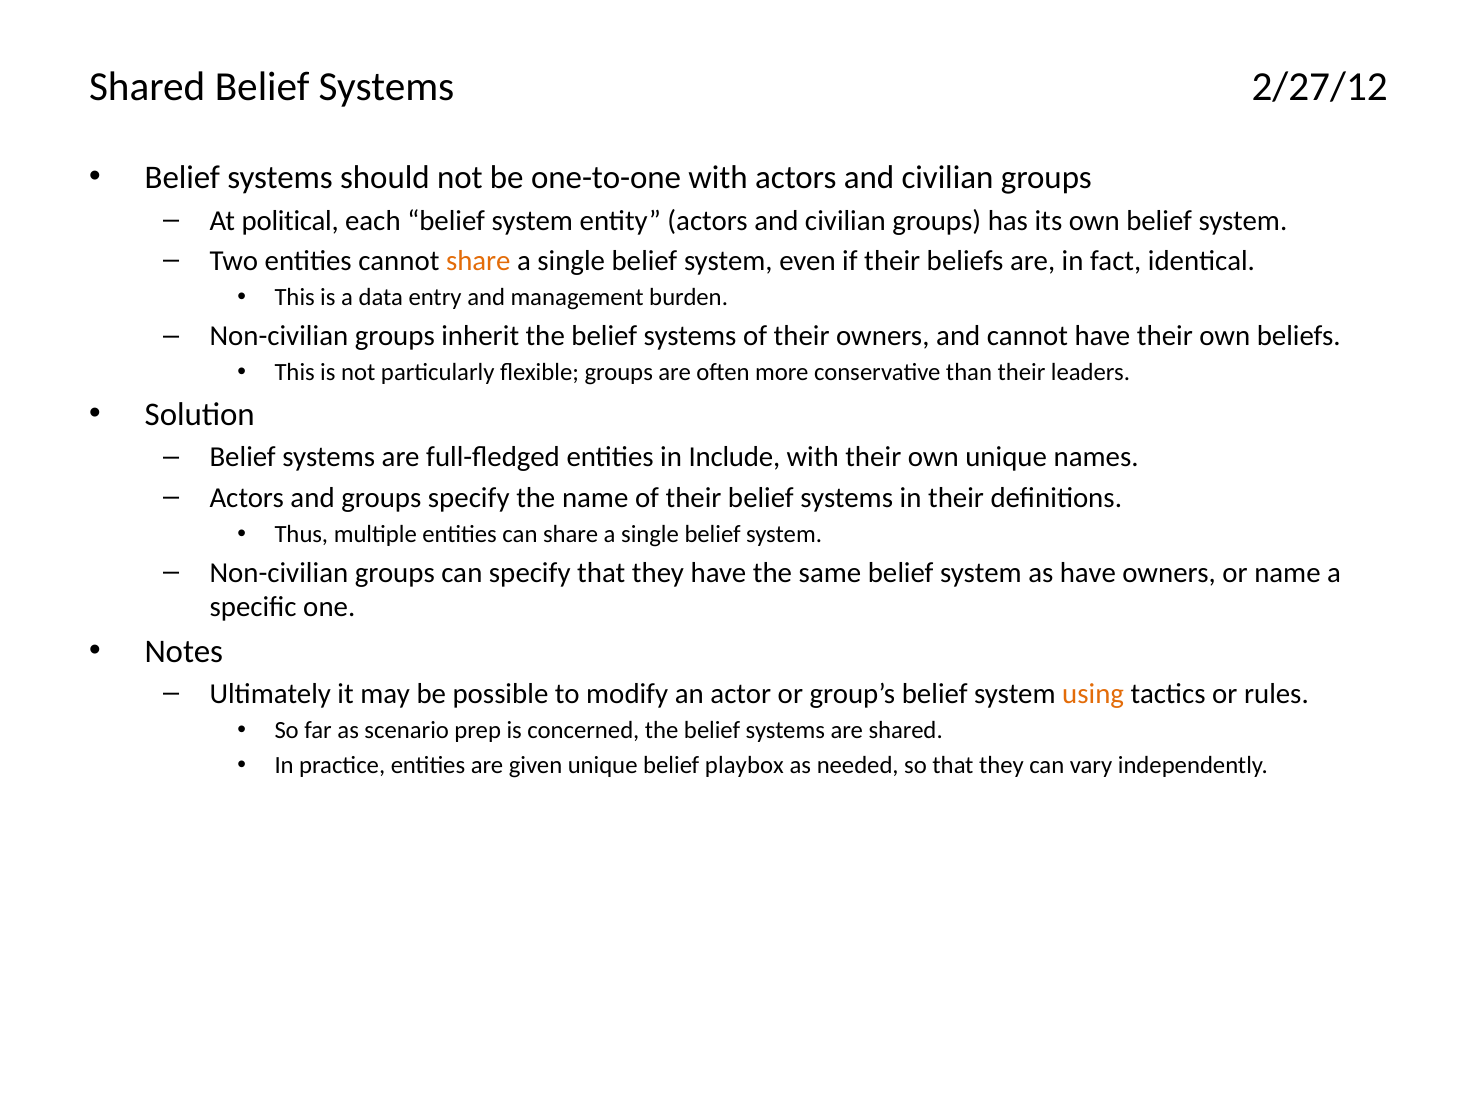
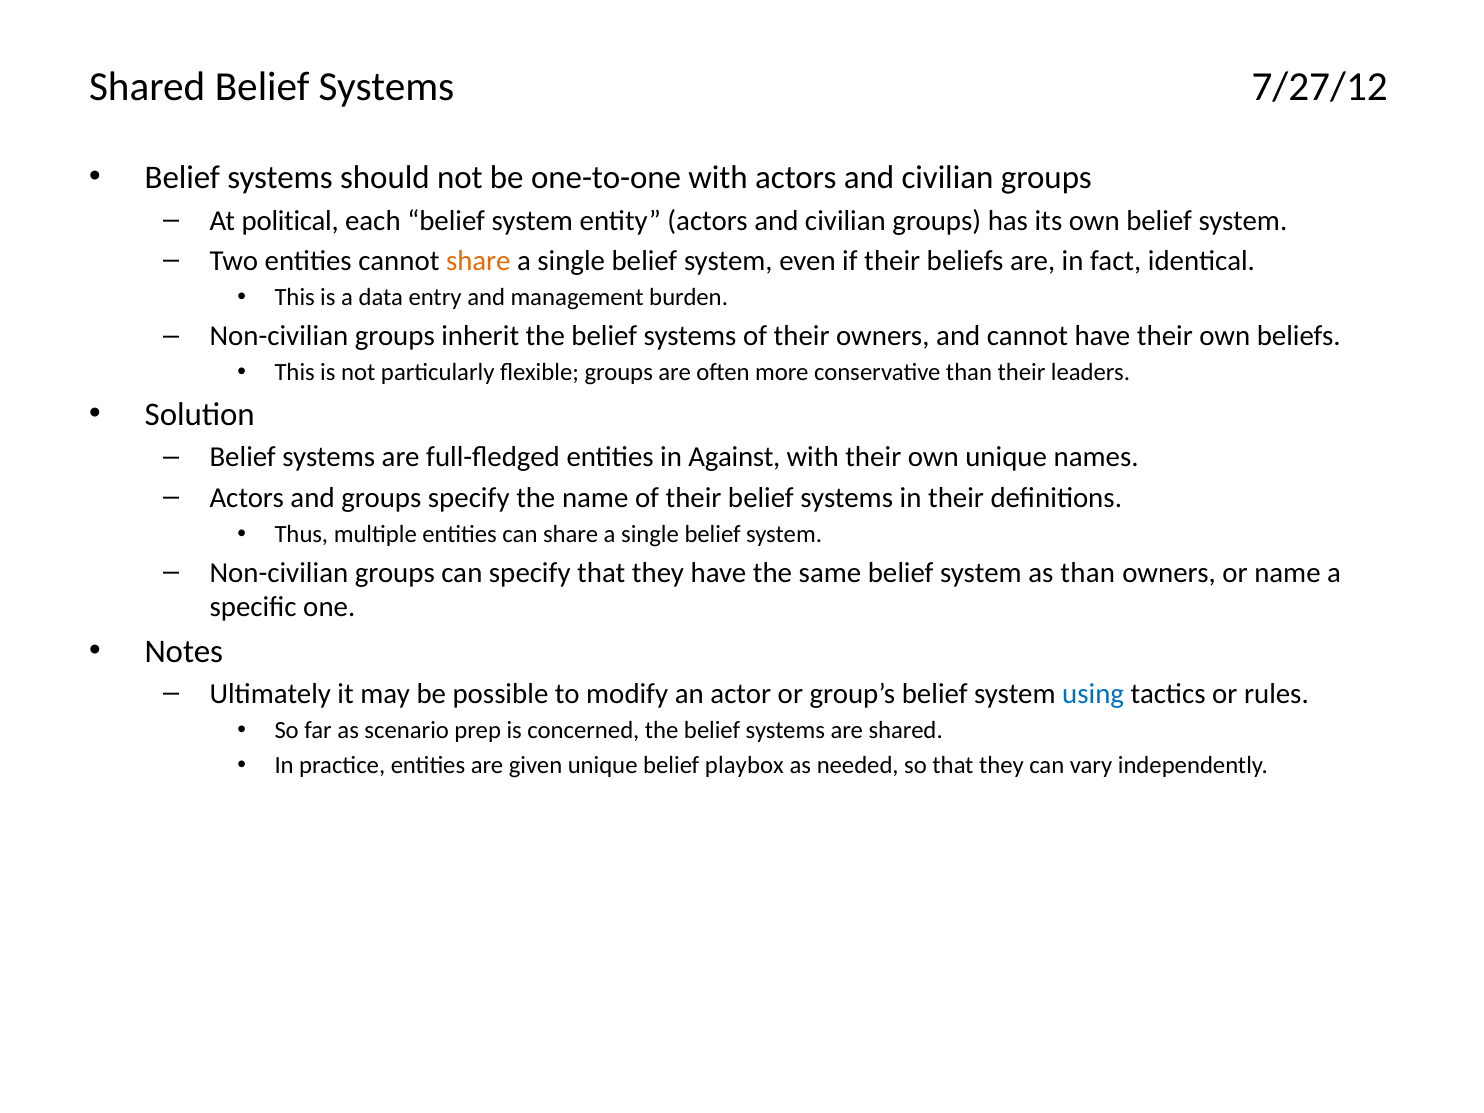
2/27/12: 2/27/12 -> 7/27/12 (1320, 87)
Include: Include -> Against (734, 457)
as have: have -> than (1088, 573)
using colour: orange -> blue (1093, 694)
